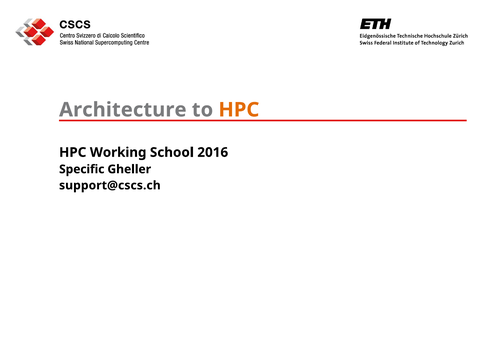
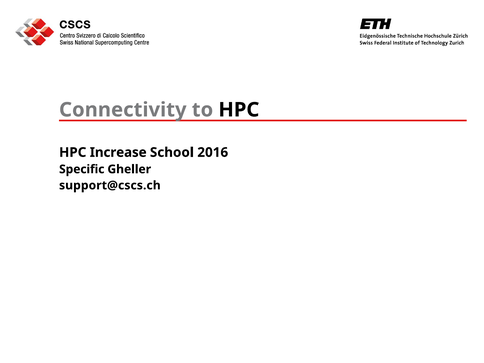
Architecture: Architecture -> Connectivity (123, 110)
HPC colour: orange -> black (239, 110)
Working: Working -> Increase (118, 152)
